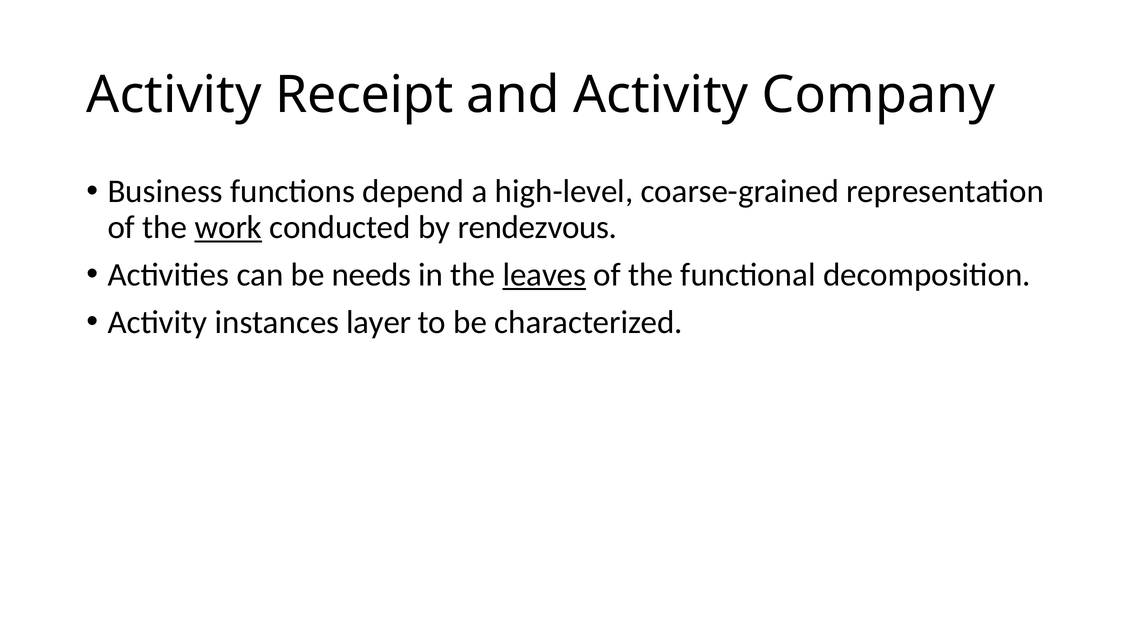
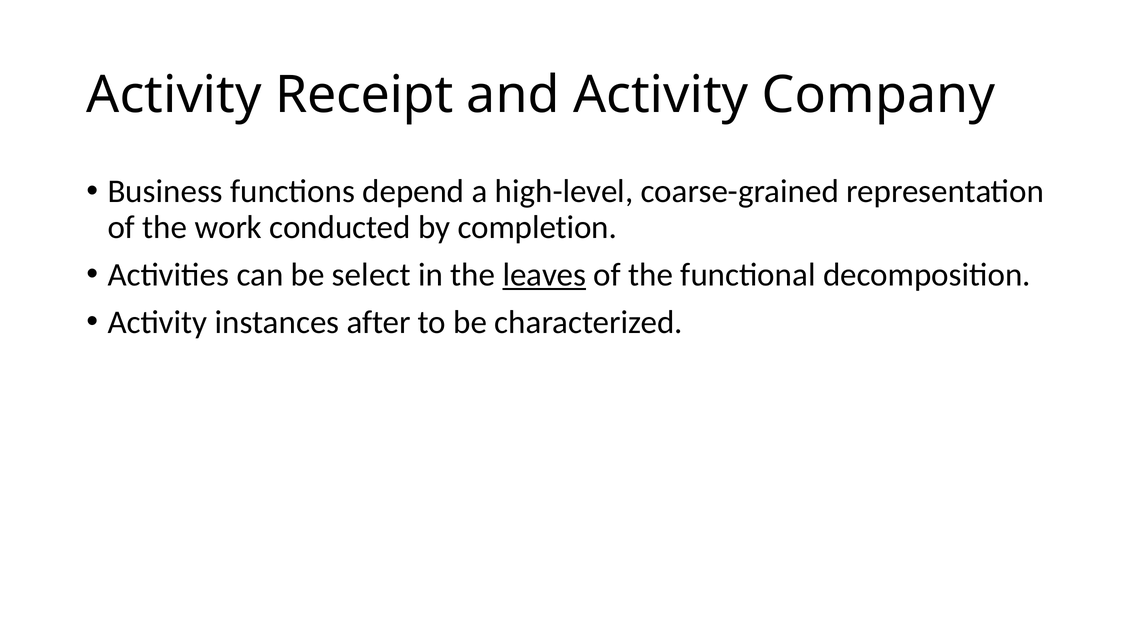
work underline: present -> none (228, 227)
rendezvous: rendezvous -> completion (537, 227)
needs: needs -> select (371, 275)
layer: layer -> after (379, 322)
